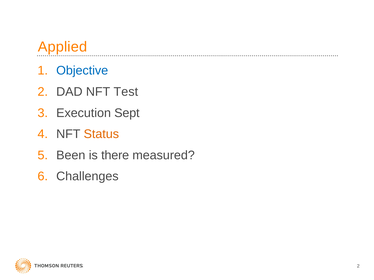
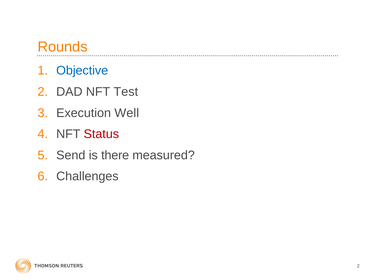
Applied: Applied -> Rounds (63, 47)
Sept: Sept -> Well (127, 113)
Status colour: orange -> red (101, 134)
Been: Been -> Send (71, 156)
